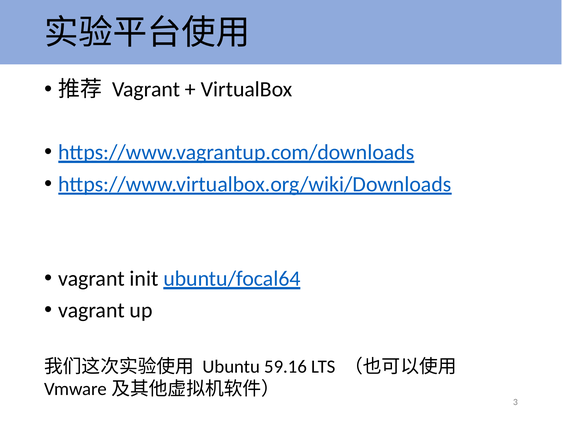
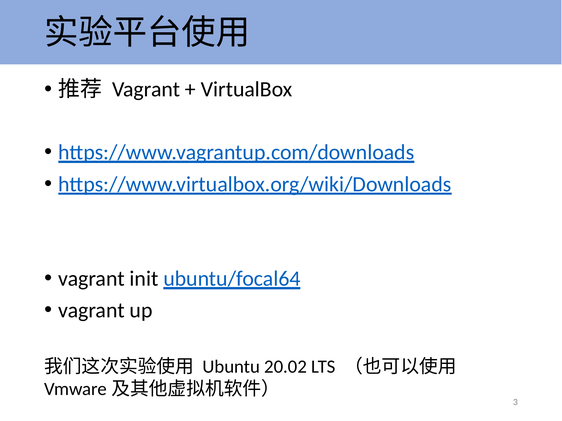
59.16: 59.16 -> 20.02 (286, 367)
